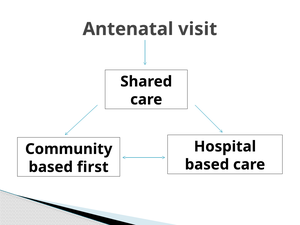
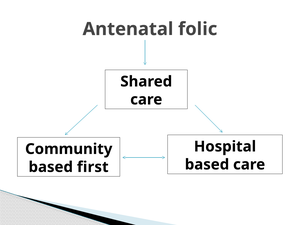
visit: visit -> folic (198, 29)
